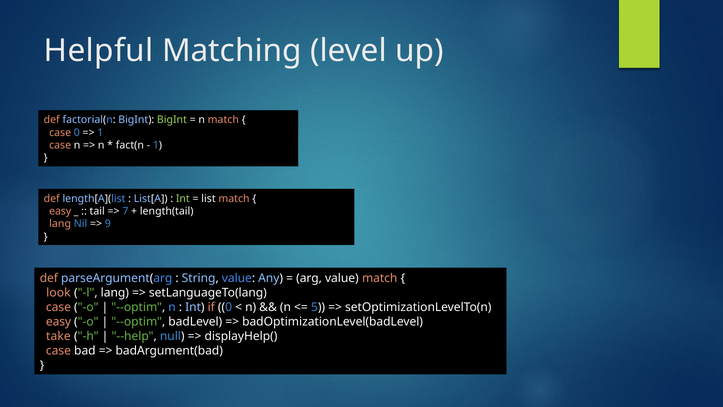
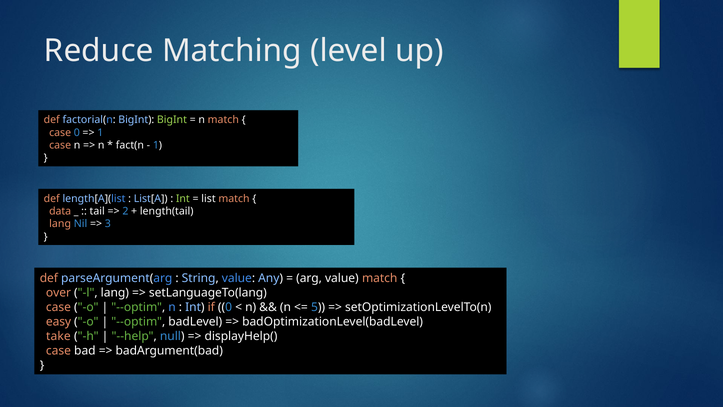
Helpful: Helpful -> Reduce (99, 51)
easy: easy -> data (60, 211)
7: 7 -> 2 (125, 211)
9: 9 -> 3 (108, 224)
look: look -> over (59, 293)
